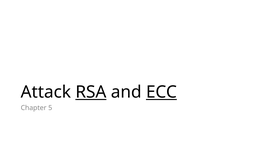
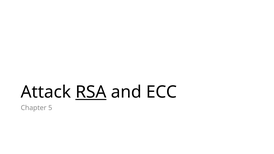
ECC underline: present -> none (162, 92)
